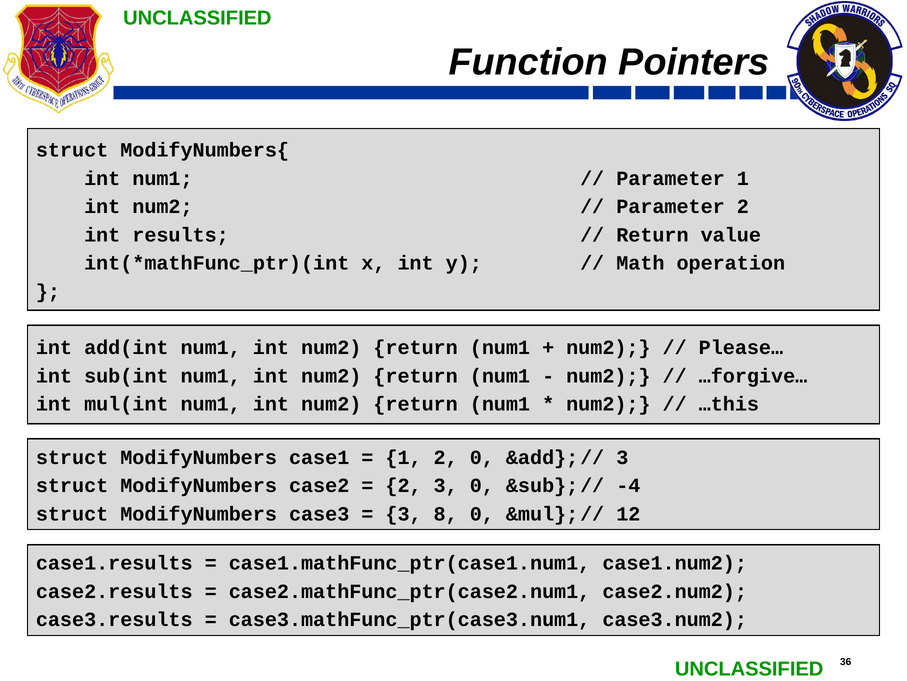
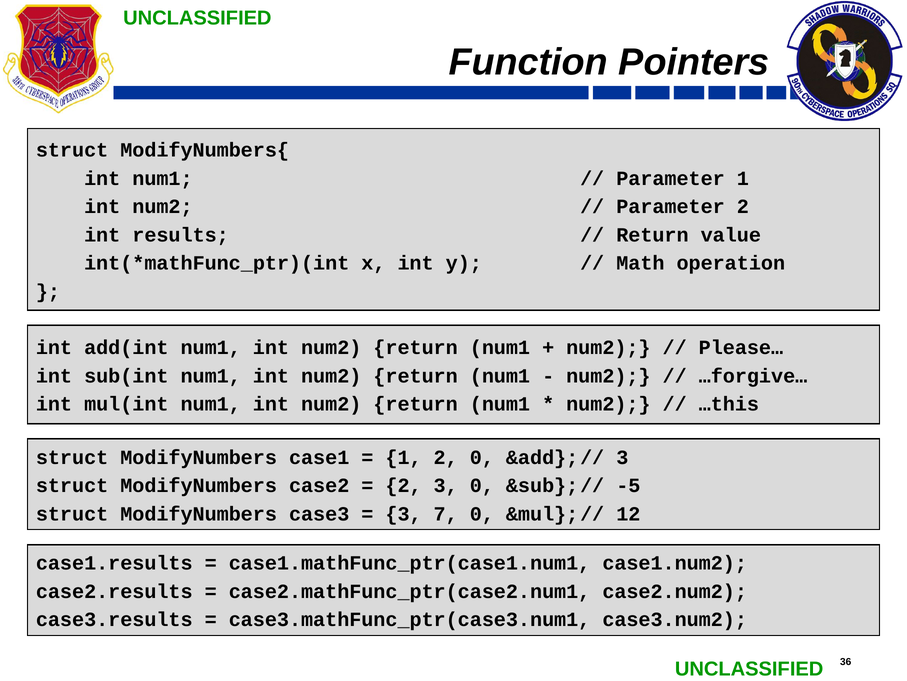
-4: -4 -> -5 (628, 485)
8: 8 -> 7 (446, 513)
